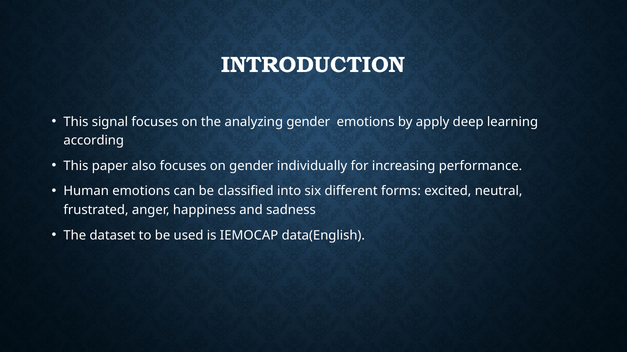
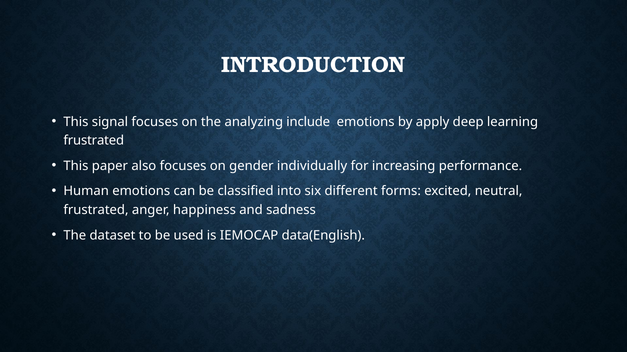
analyzing gender: gender -> include (308, 122)
according: according -> frustrated (94, 141)
